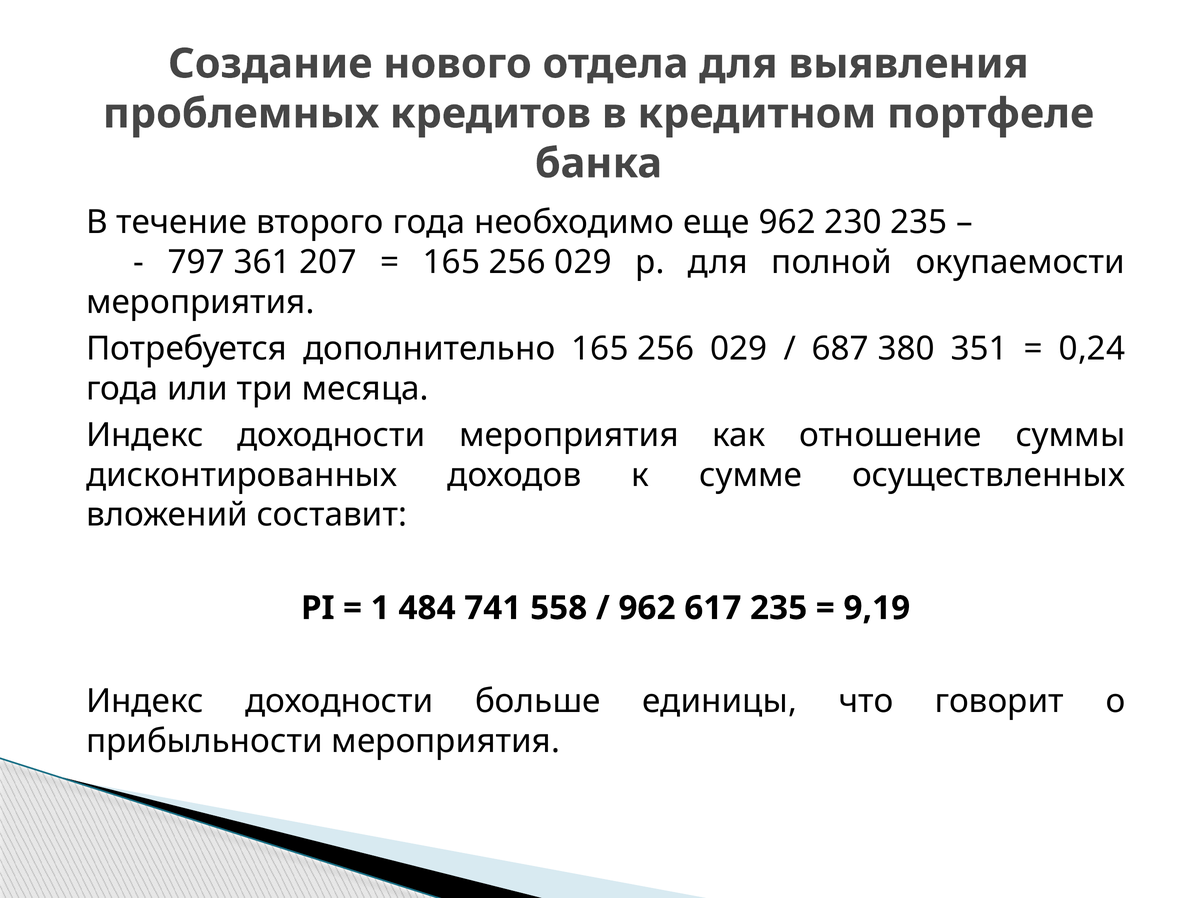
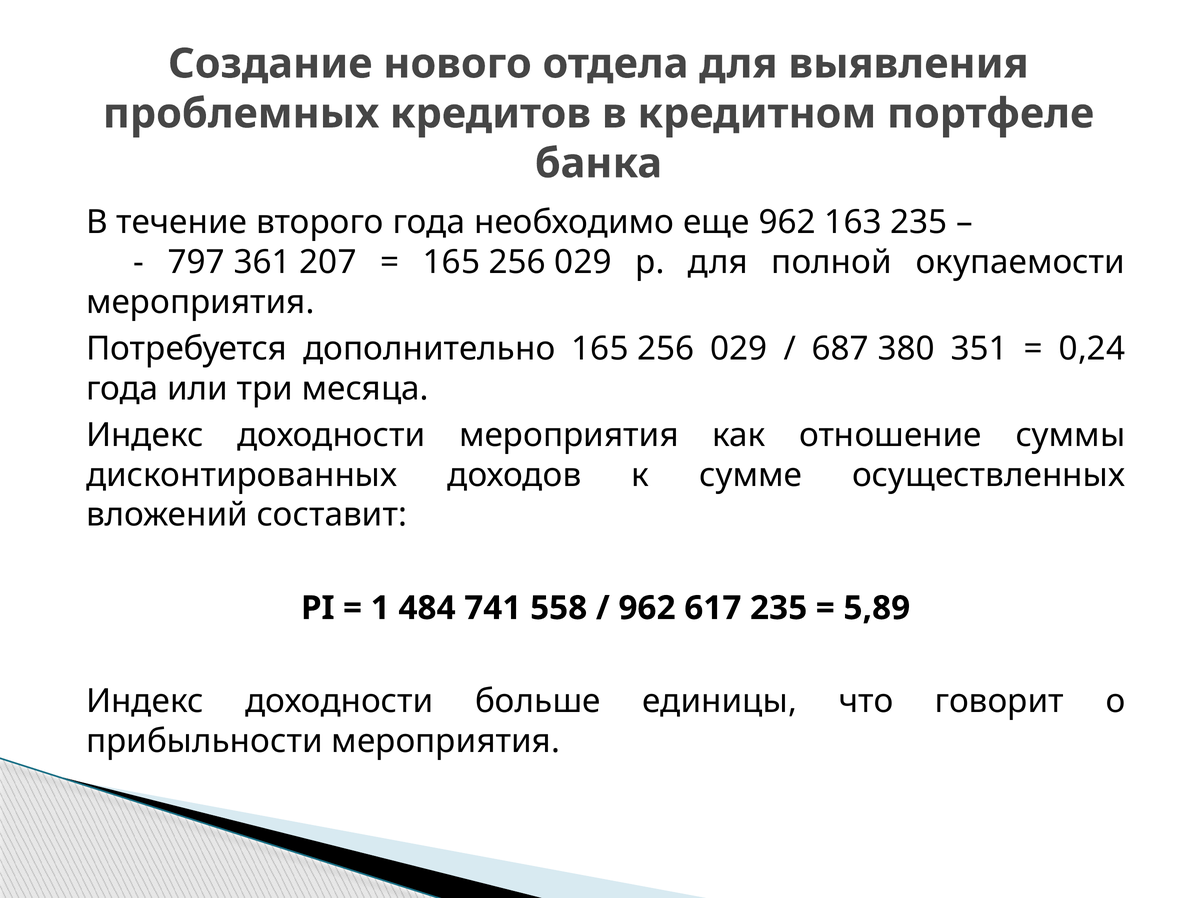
230: 230 -> 163 (853, 222)
9,19: 9,19 -> 5,89 (877, 608)
